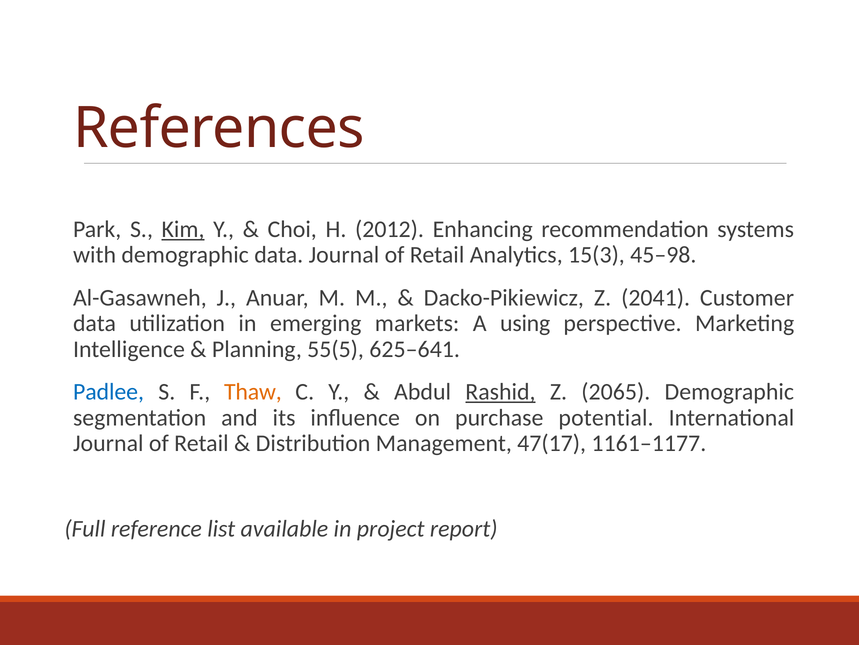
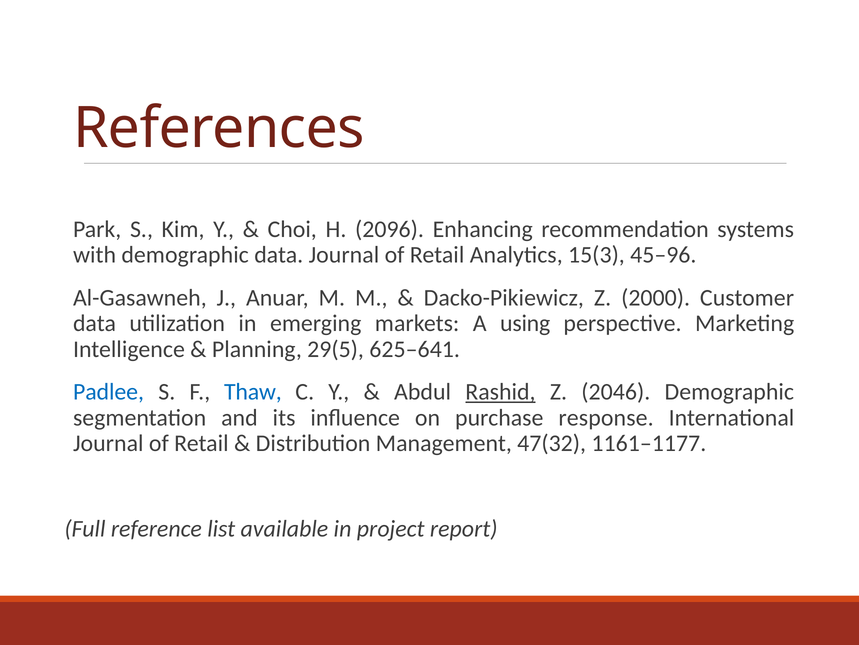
Kim underline: present -> none (183, 229)
2012: 2012 -> 2096 (390, 229)
45–98: 45–98 -> 45–96 (663, 255)
2041: 2041 -> 2000 (656, 297)
55(5: 55(5 -> 29(5 (336, 349)
Thaw colour: orange -> blue (253, 391)
2065: 2065 -> 2046 (616, 391)
potential: potential -> response (606, 417)
47(17: 47(17 -> 47(32 (552, 443)
